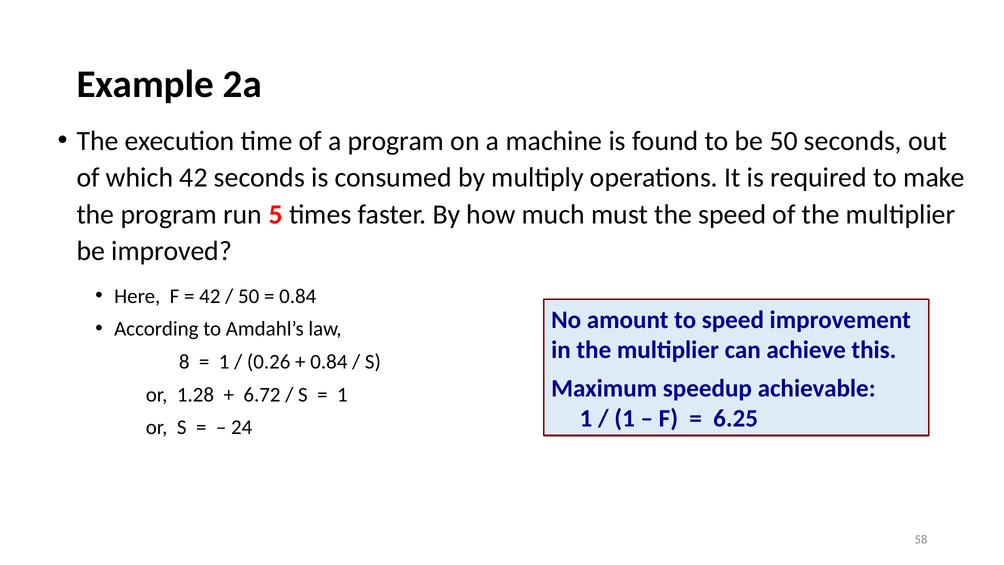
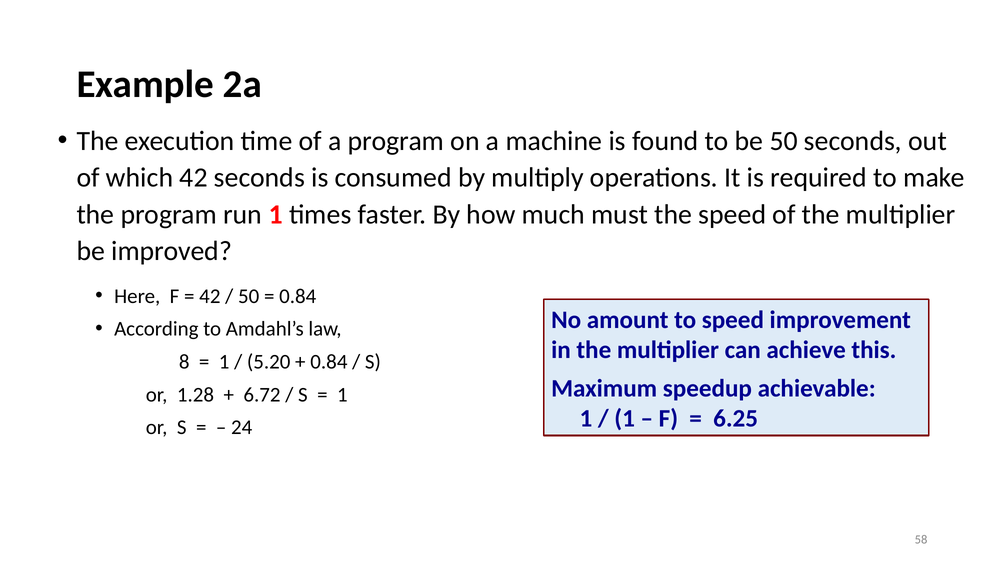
run 5: 5 -> 1 (276, 214)
0.26: 0.26 -> 5.20 (269, 362)
